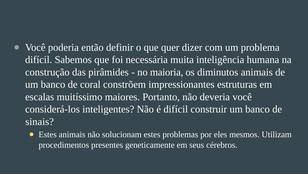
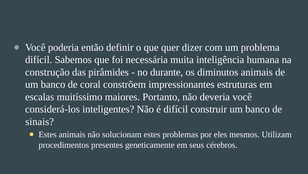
maioria: maioria -> durante (167, 72)
